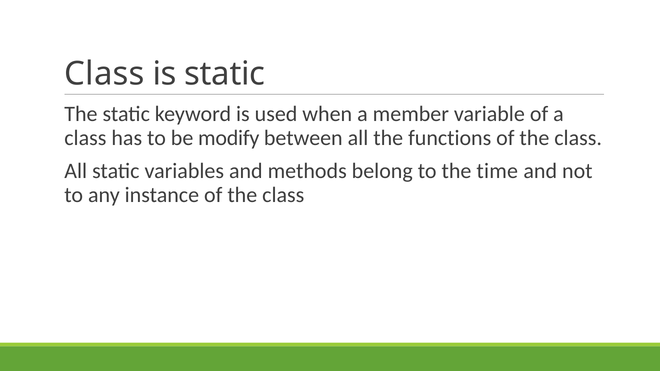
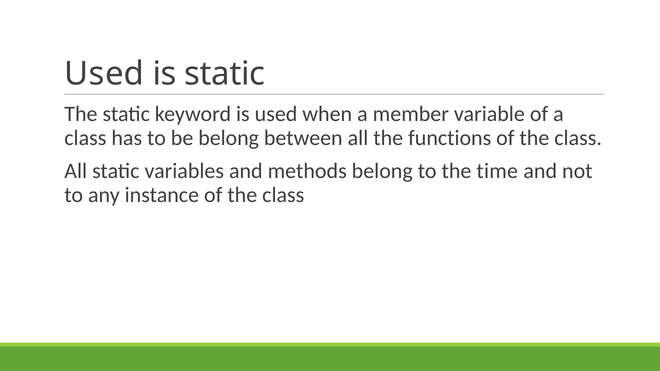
Class: Class -> Used (104, 74)
be modify: modify -> belong (229, 138)
